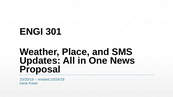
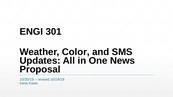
Place: Place -> Color (76, 52)
